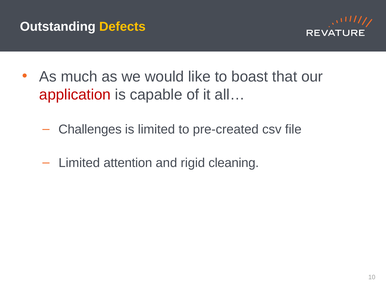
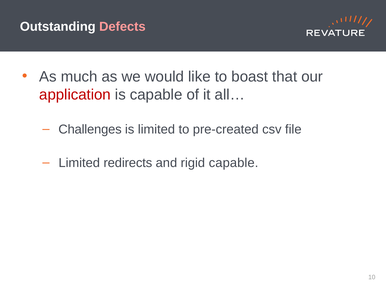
Defects colour: yellow -> pink (122, 27)
attention: attention -> redirects (128, 163)
rigid cleaning: cleaning -> capable (234, 163)
